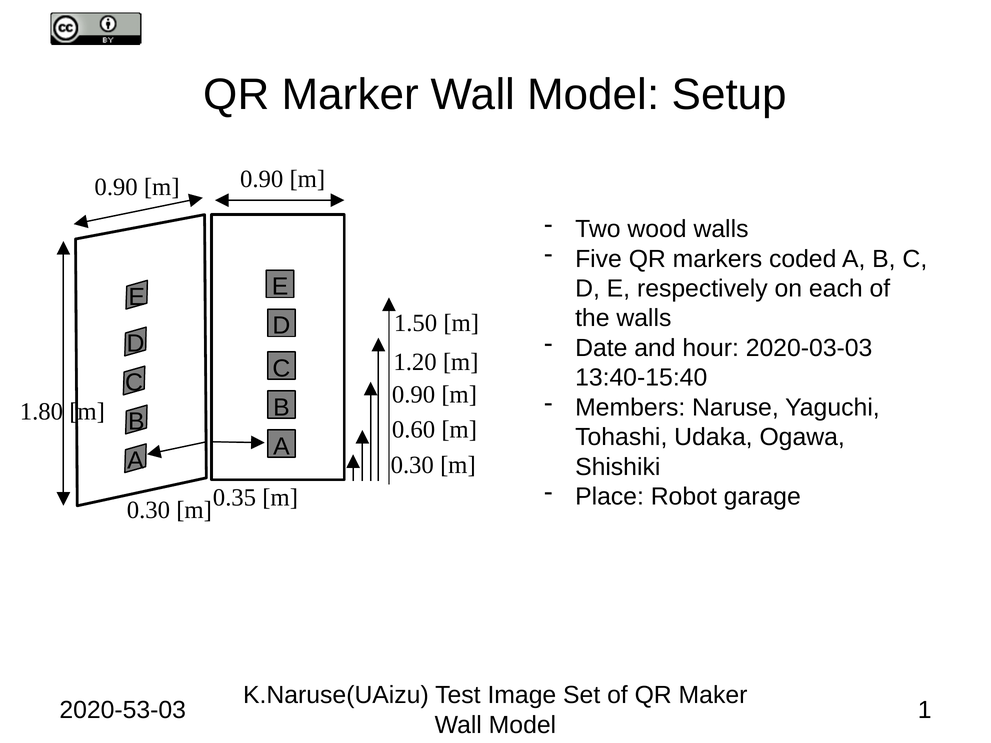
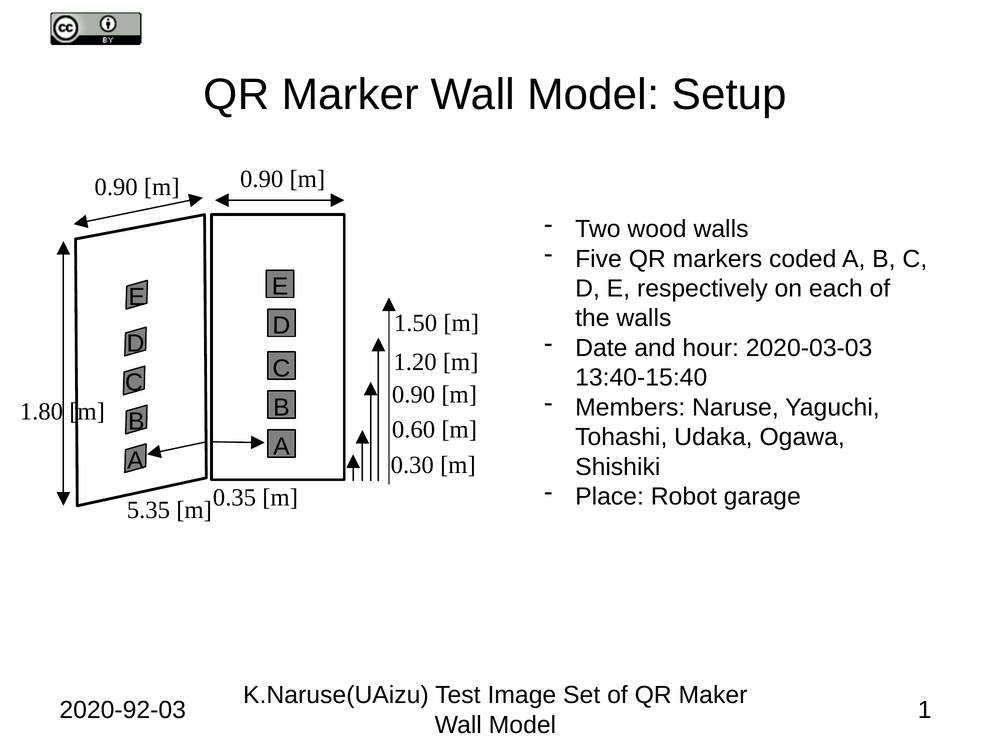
0.30: 0.30 -> 5.35 (148, 510)
2020-53-03: 2020-53-03 -> 2020-92-03 (123, 710)
